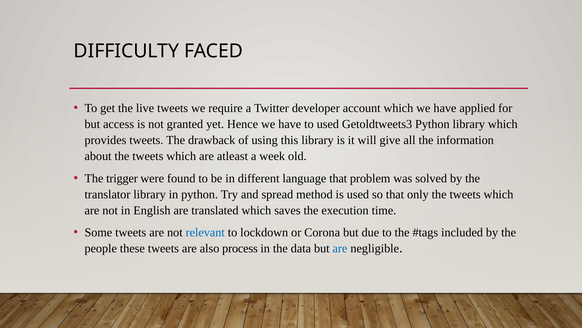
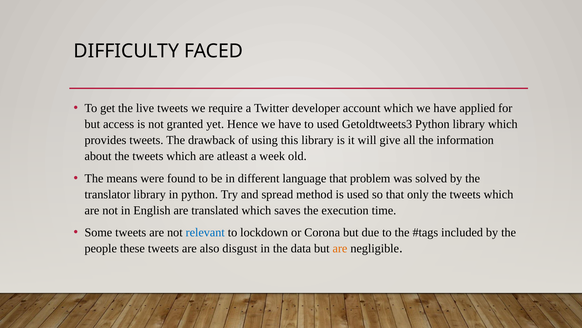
trigger: trigger -> means (122, 178)
process: process -> disgust (240, 248)
are colour: blue -> orange (340, 248)
